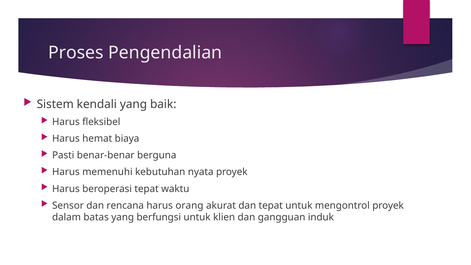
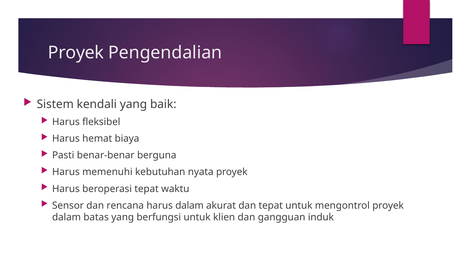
Proses: Proses -> Proyek (76, 52)
harus orang: orang -> dalam (190, 205)
